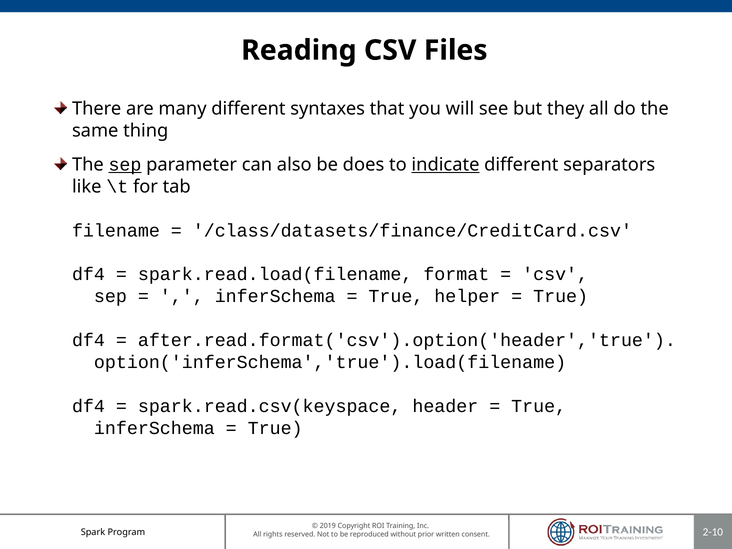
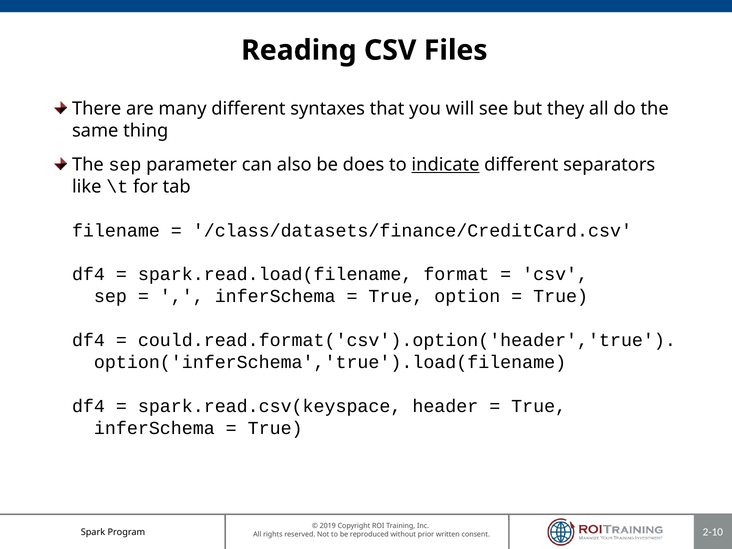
sep underline: present -> none (125, 165)
helper: helper -> option (467, 296)
after.read.format('csv').option('header','true: after.read.format('csv').option('header','true -> could.read.format('csv').option('header','true (407, 340)
